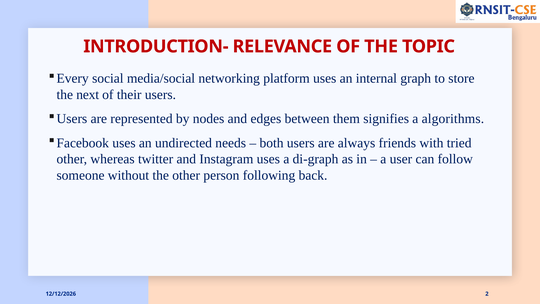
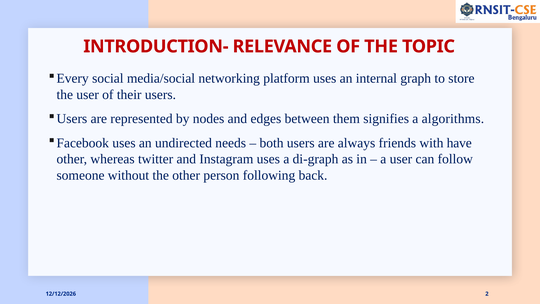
the next: next -> user (88, 95)
tried: tried -> have (459, 143)
